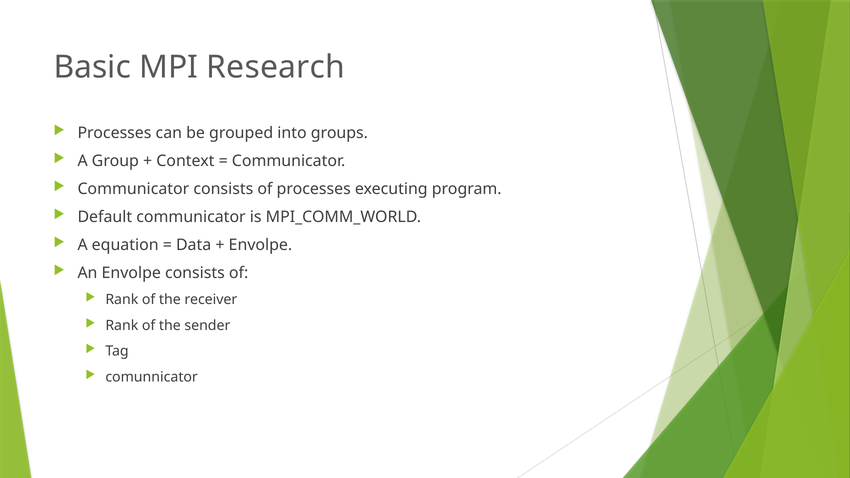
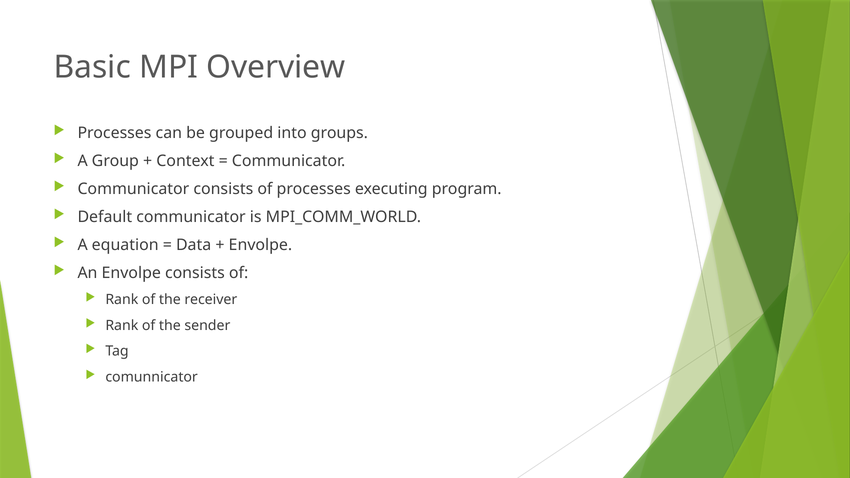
Research: Research -> Overview (276, 67)
